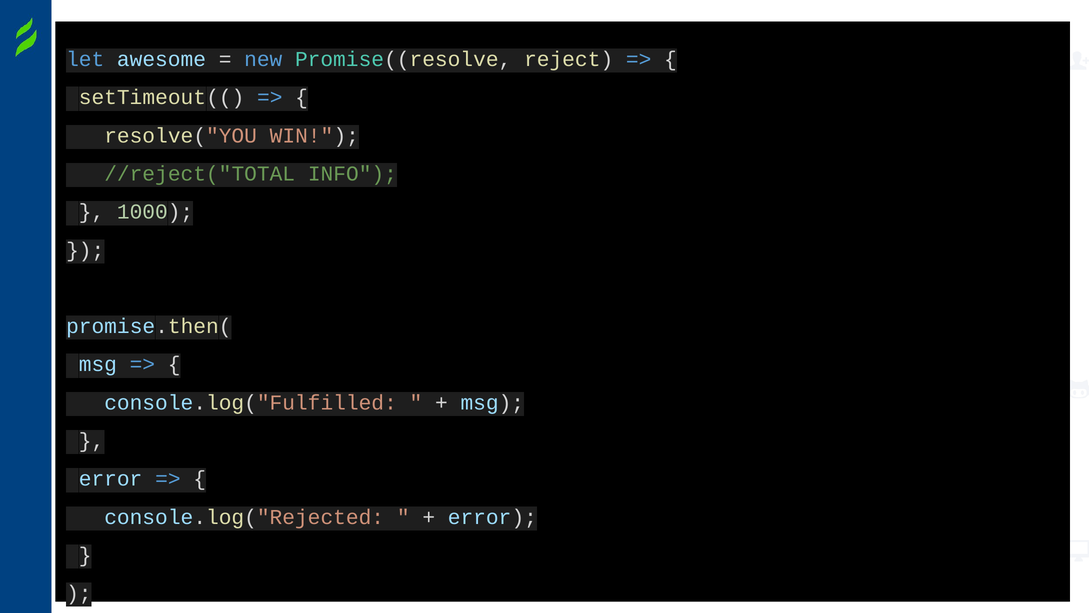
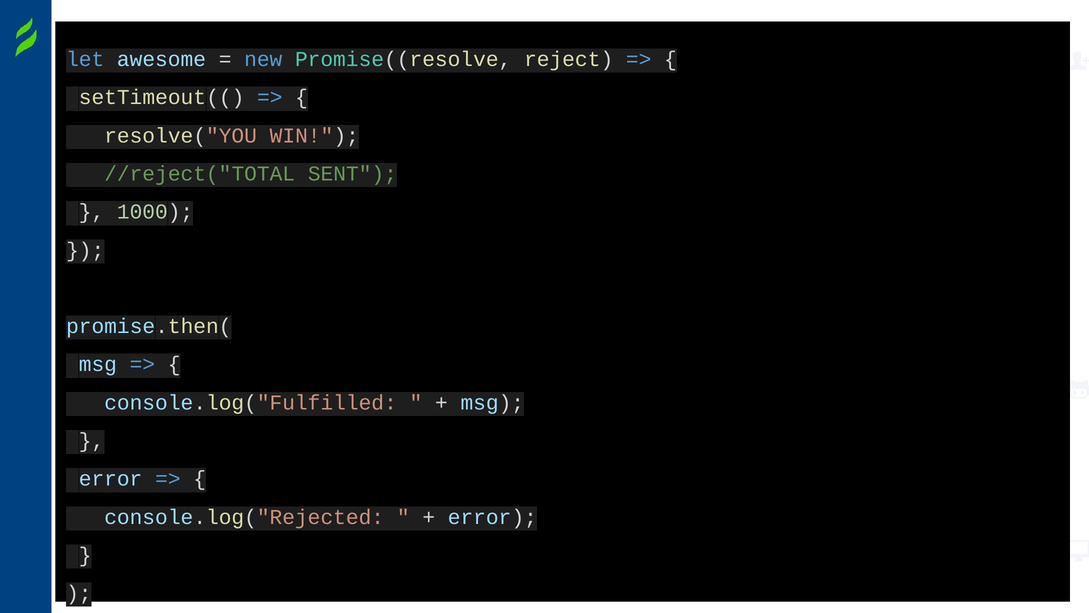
INFO: INFO -> SENT (352, 174)
